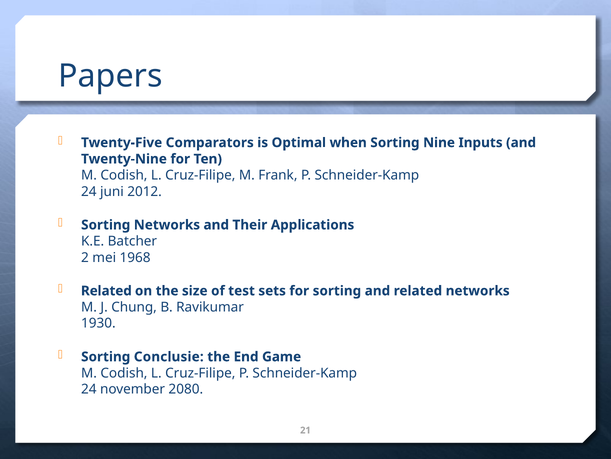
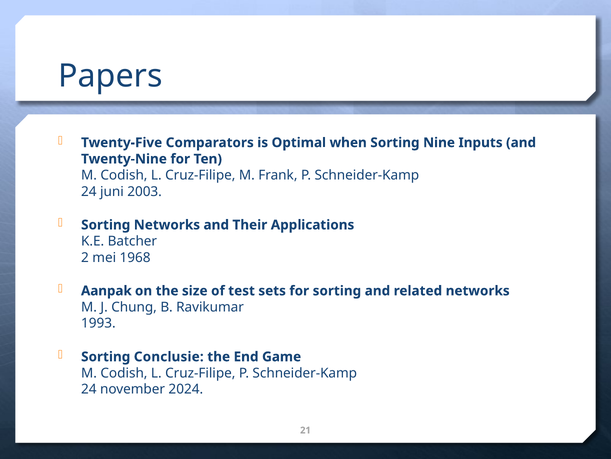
2012: 2012 -> 2003 (145, 191)
Related: Related -> Aanpak (106, 290)
1930: 1930 -> 1993 (98, 323)
2080: 2080 -> 2024 (186, 389)
